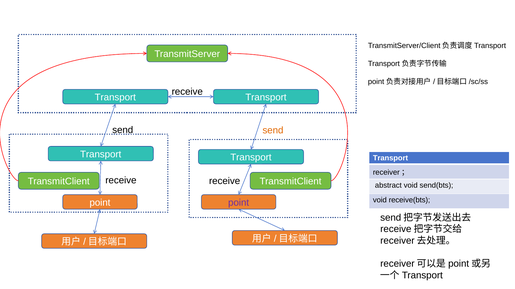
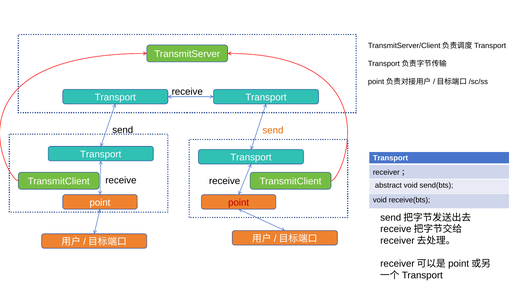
point colour: purple -> red (239, 203)
